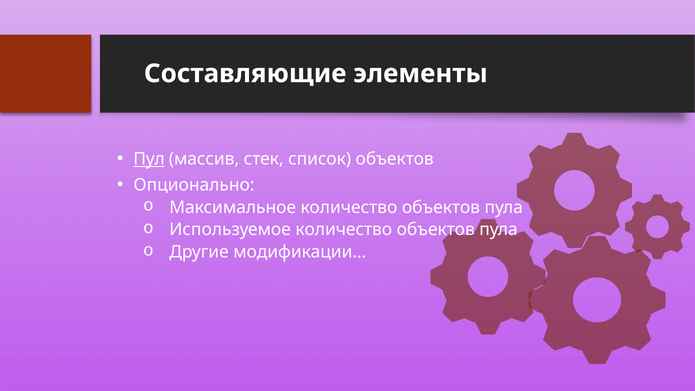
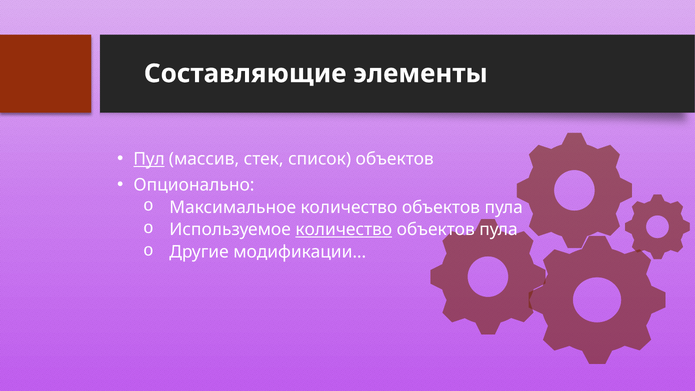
количество underline: none -> present (344, 230)
